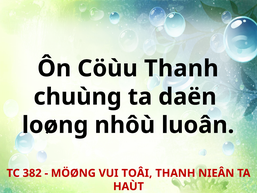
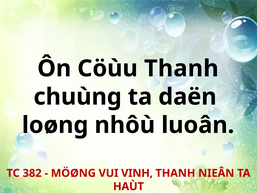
TOÂI: TOÂI -> VINH (137, 173)
